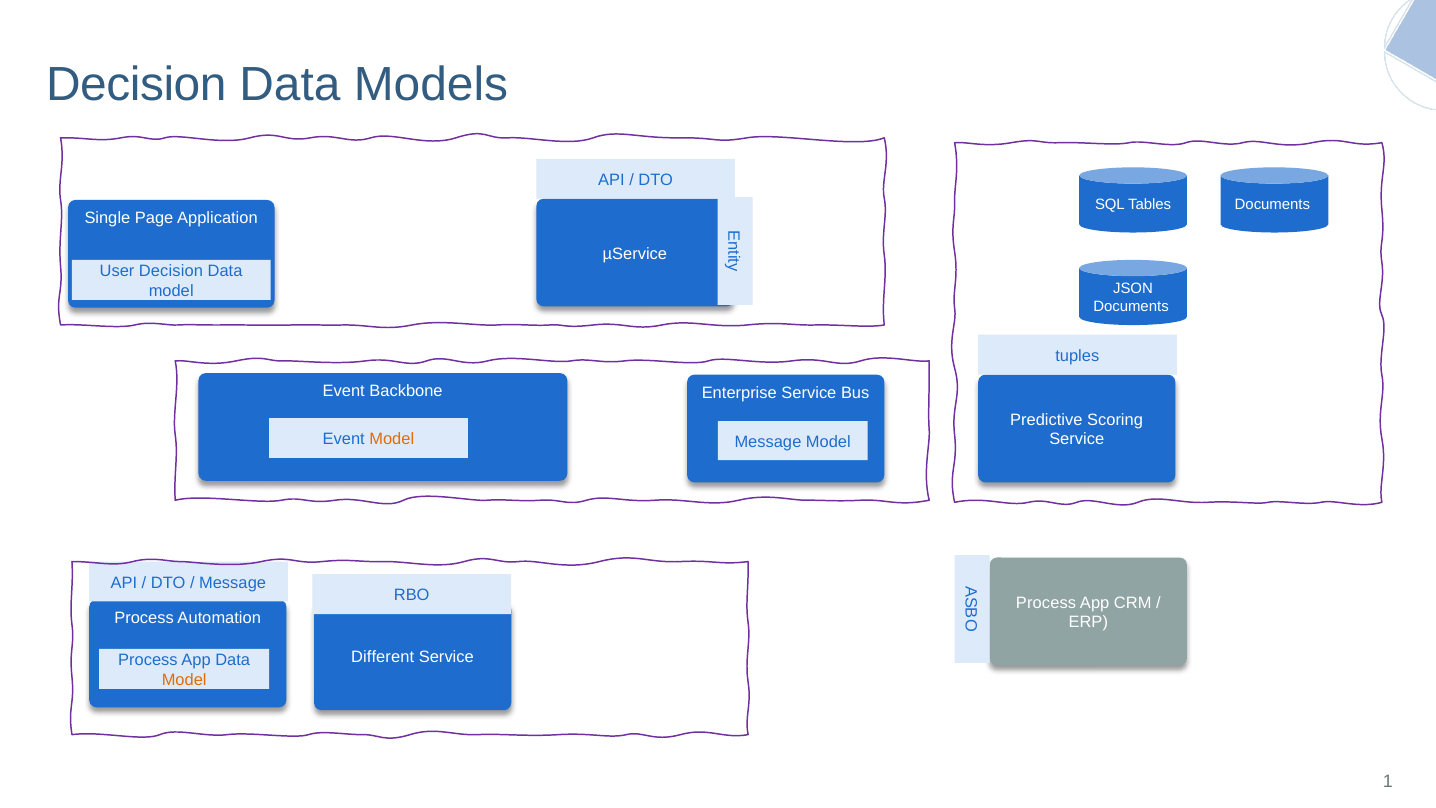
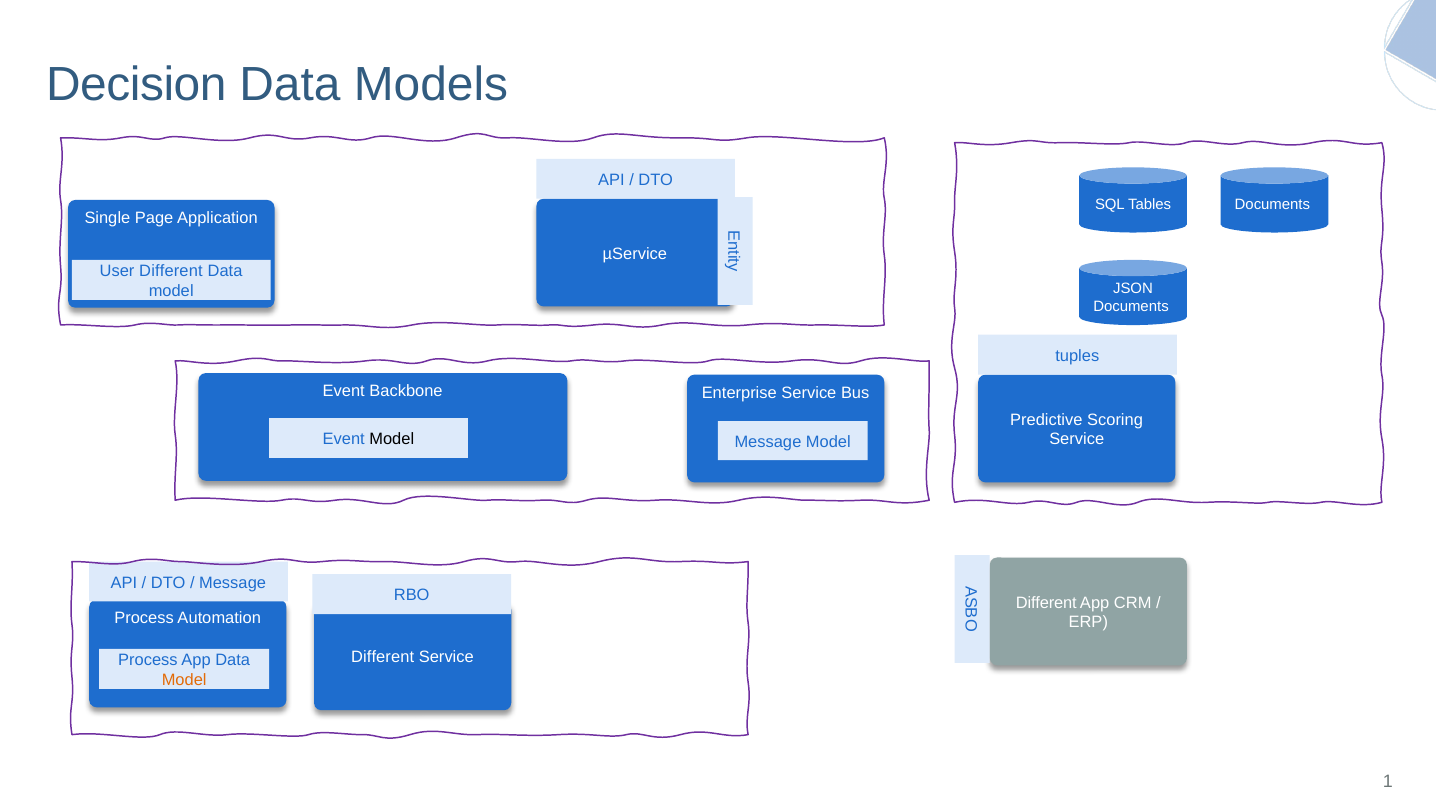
User Decision: Decision -> Different (171, 271)
Model colour: orange -> black (392, 439)
Process: Process -> Different (1046, 602)
